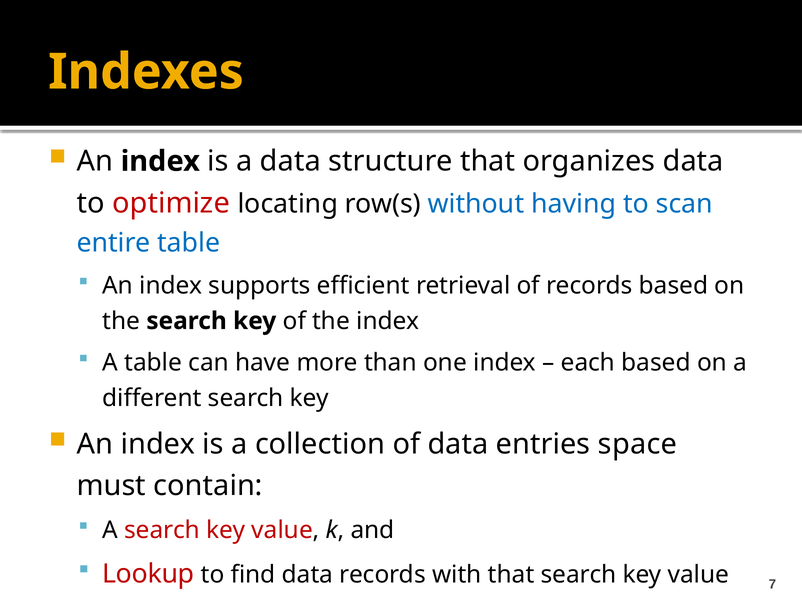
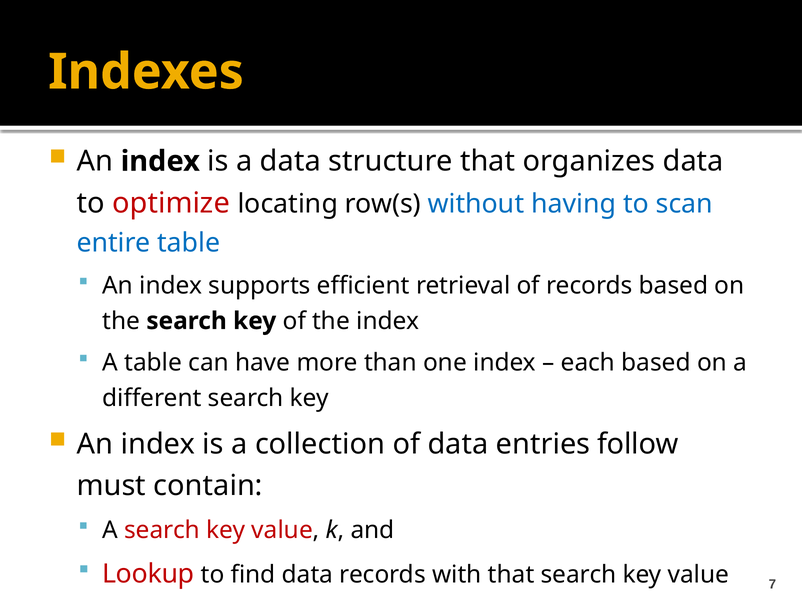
space: space -> follow (638, 444)
